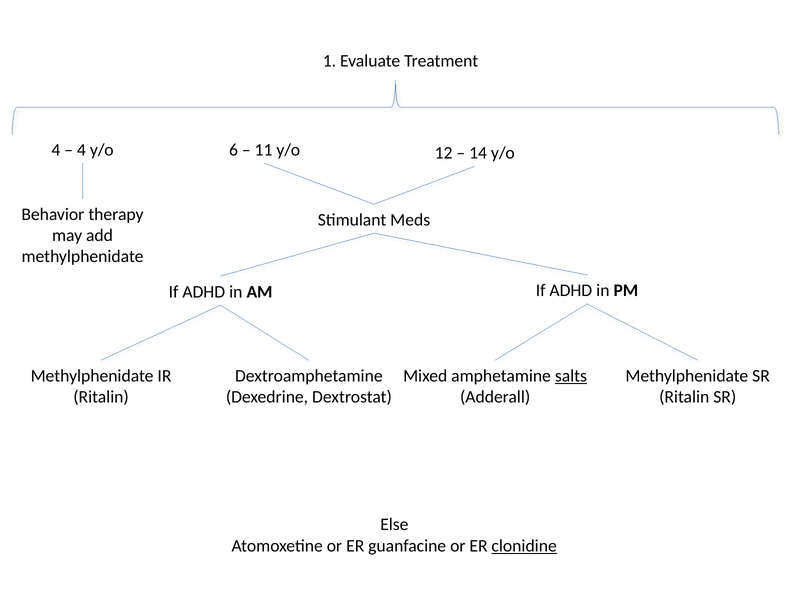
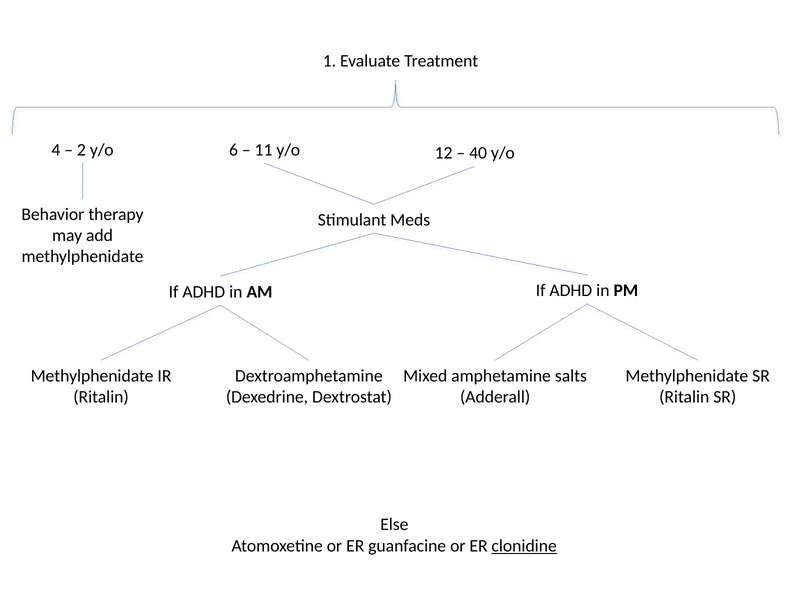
4: 4 -> 2 (81, 150)
14: 14 -> 40 (478, 153)
salts underline: present -> none (571, 375)
